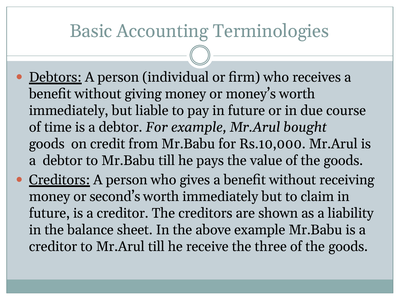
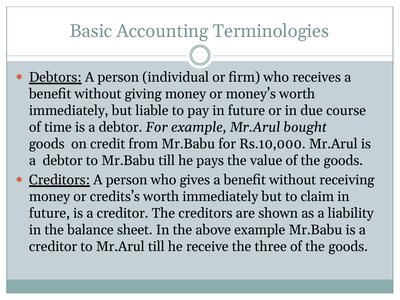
second’s: second’s -> credits’s (115, 197)
